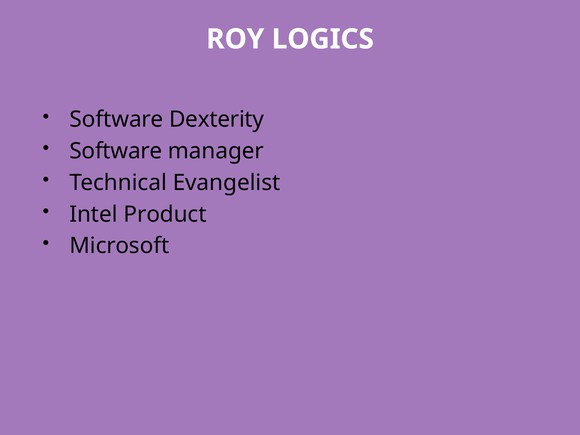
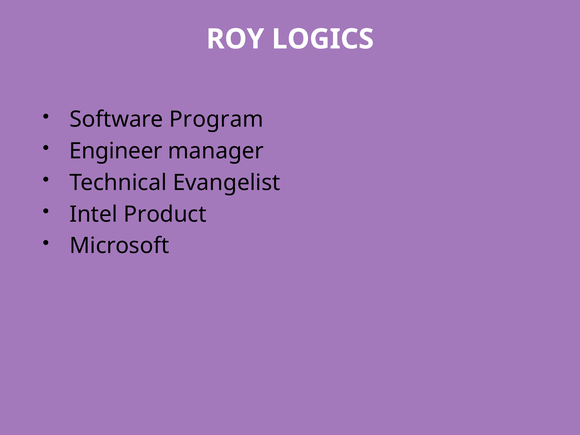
Dexterity: Dexterity -> Program (216, 119)
Software: Software -> Engineer (116, 151)
